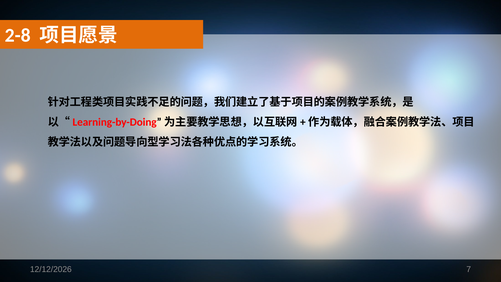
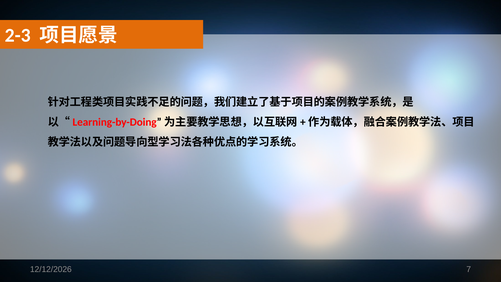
2-8: 2-8 -> 2-3 (18, 36)
